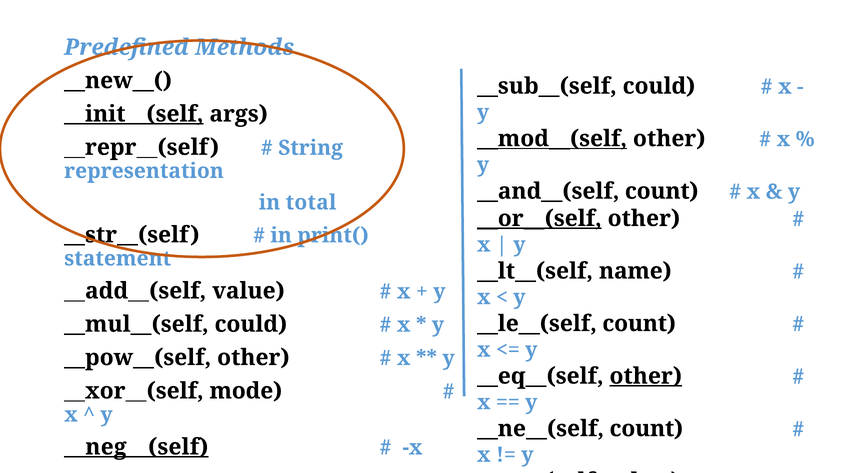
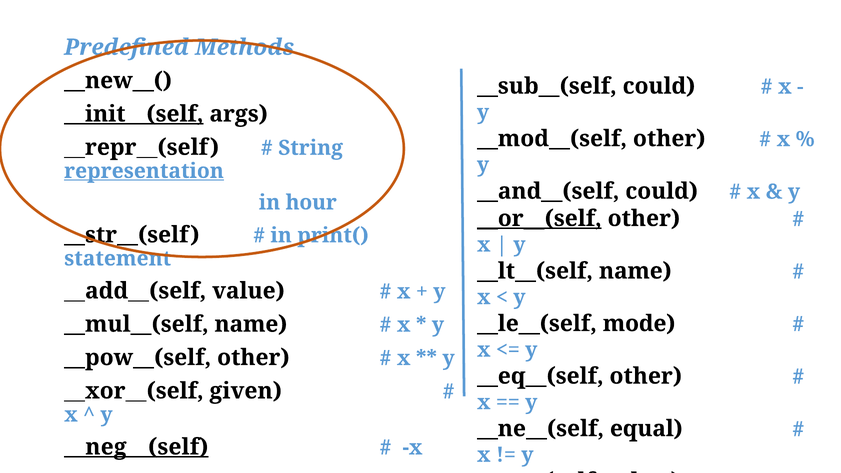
__mod__(self underline: present -> none (552, 139)
representation underline: none -> present (144, 171)
__and__(self count: count -> could (662, 191)
total: total -> hour (311, 202)
__le__(self count: count -> mode (639, 324)
__mul__(self could: could -> name (251, 324)
other underline: present -> none (646, 376)
mode: mode -> given (246, 391)
__ne__(self count: count -> equal (646, 429)
